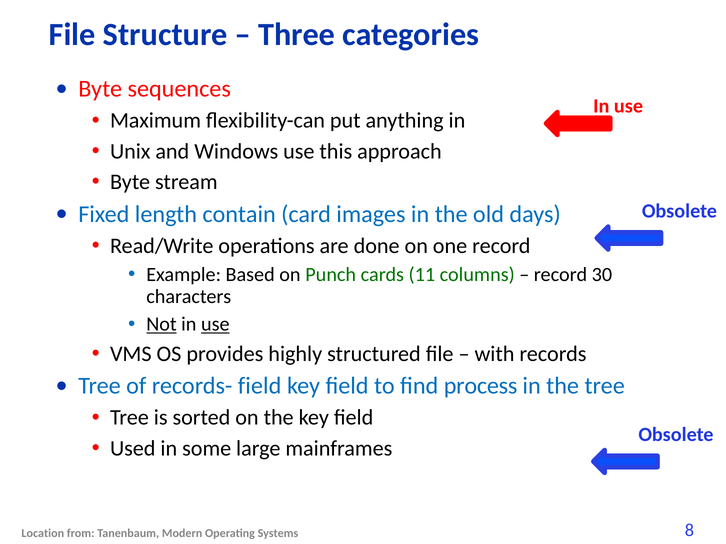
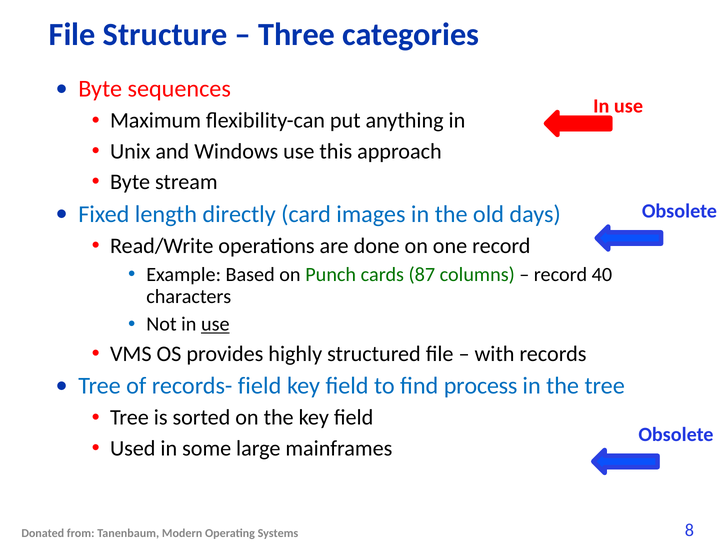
contain: contain -> directly (239, 214)
11: 11 -> 87 (422, 275)
30: 30 -> 40 (602, 275)
Not underline: present -> none (161, 325)
Location: Location -> Donated (43, 534)
